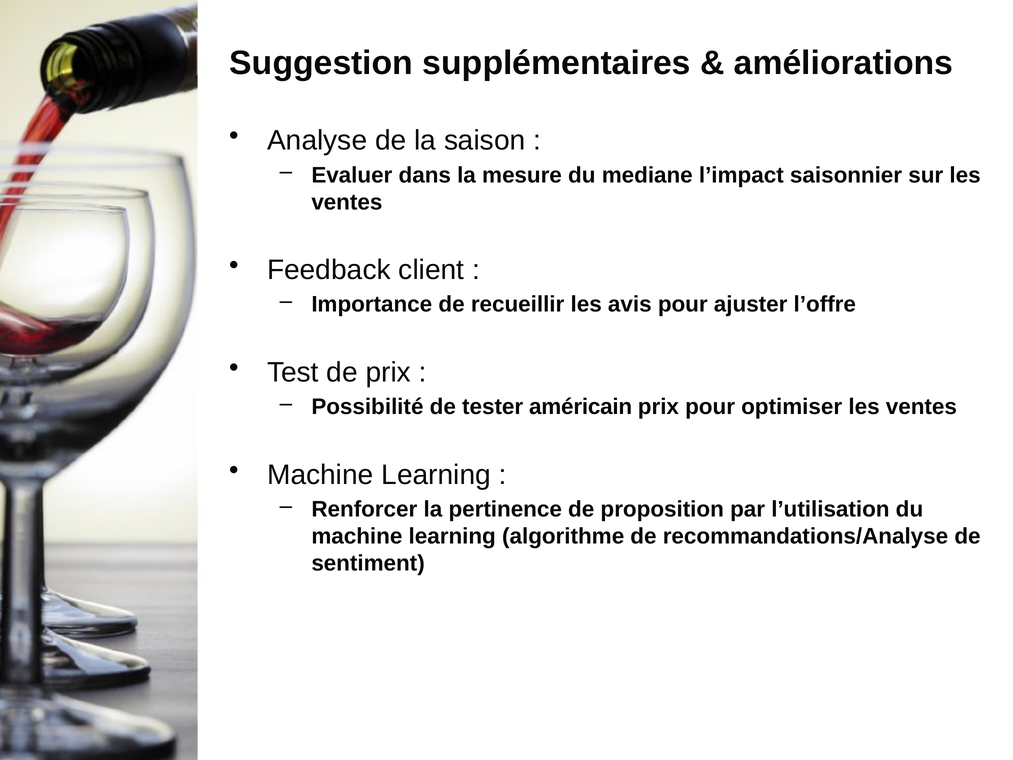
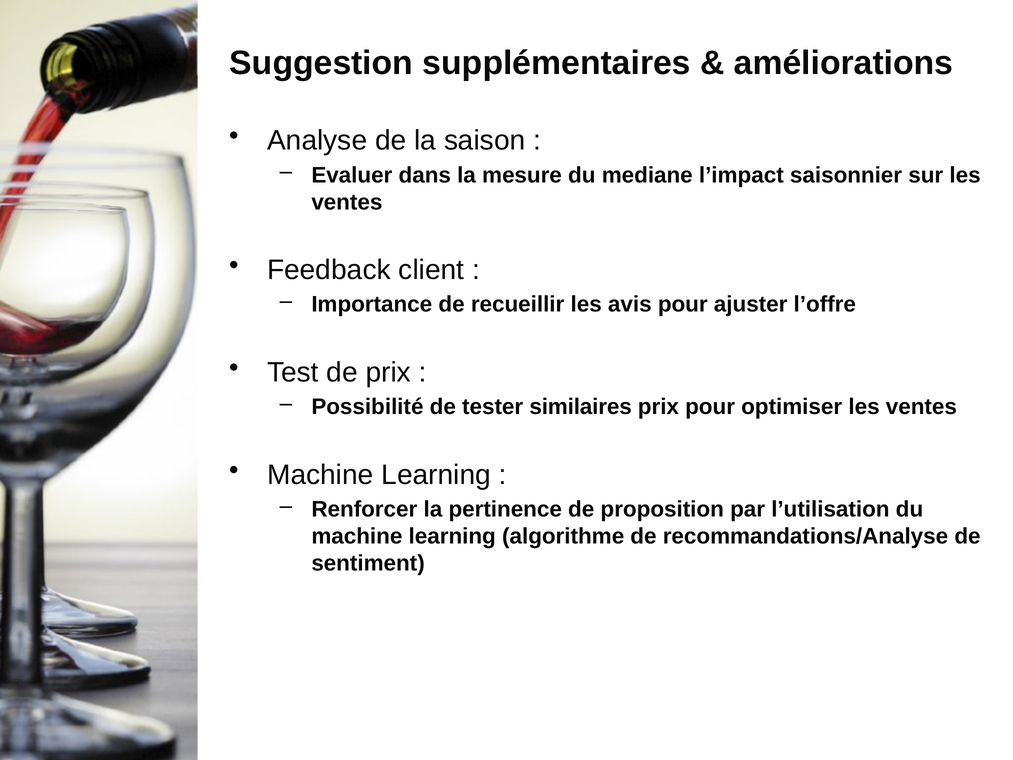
américain: américain -> similaires (581, 407)
